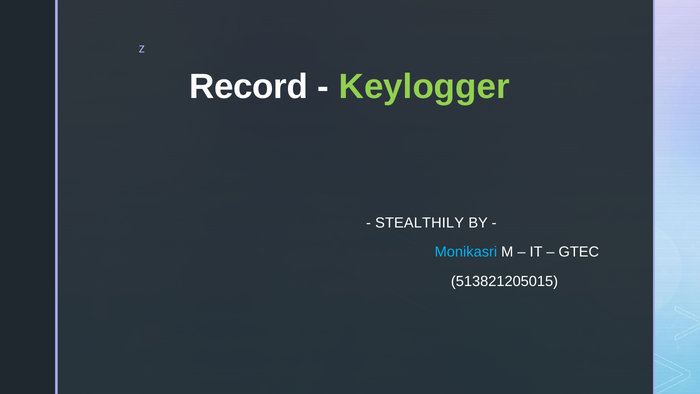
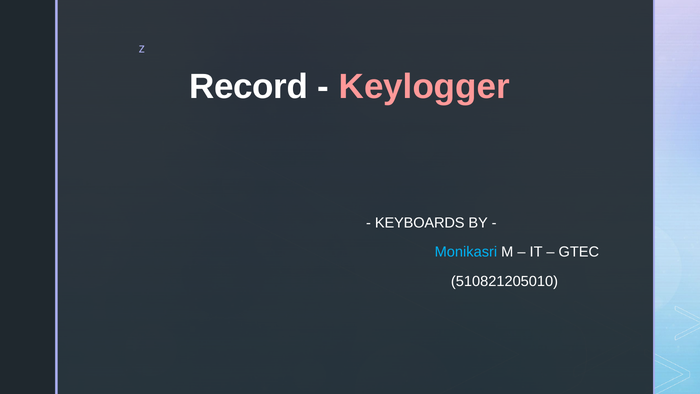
Keylogger colour: light green -> pink (424, 87)
STEALTHILY: STEALTHILY -> KEYBOARDS (420, 223)
513821205015: 513821205015 -> 510821205010 (505, 281)
